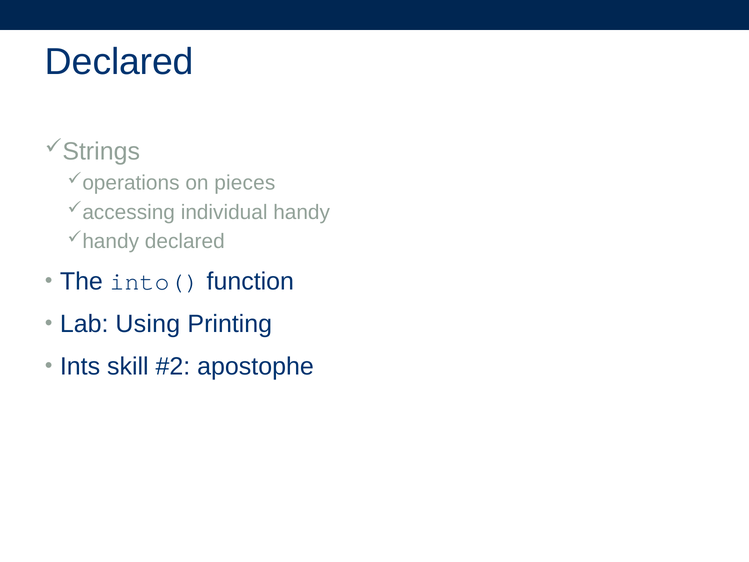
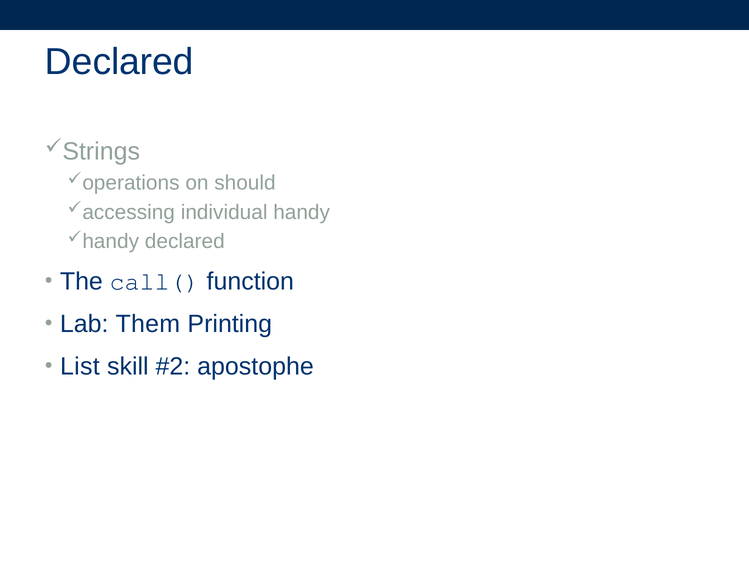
pieces: pieces -> should (245, 183)
into(: into( -> call( (155, 281)
Using: Using -> Them (148, 324)
Ints: Ints -> List (80, 366)
